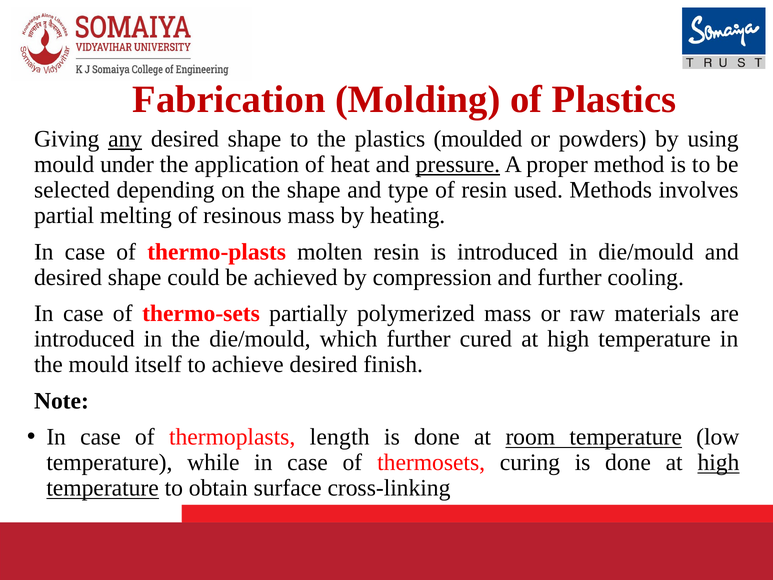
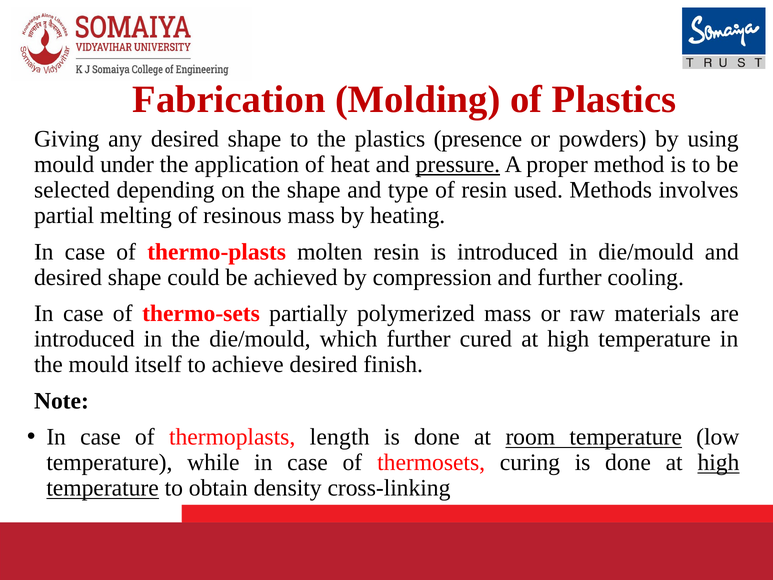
any underline: present -> none (125, 139)
moulded: moulded -> presence (478, 139)
surface: surface -> density (288, 488)
